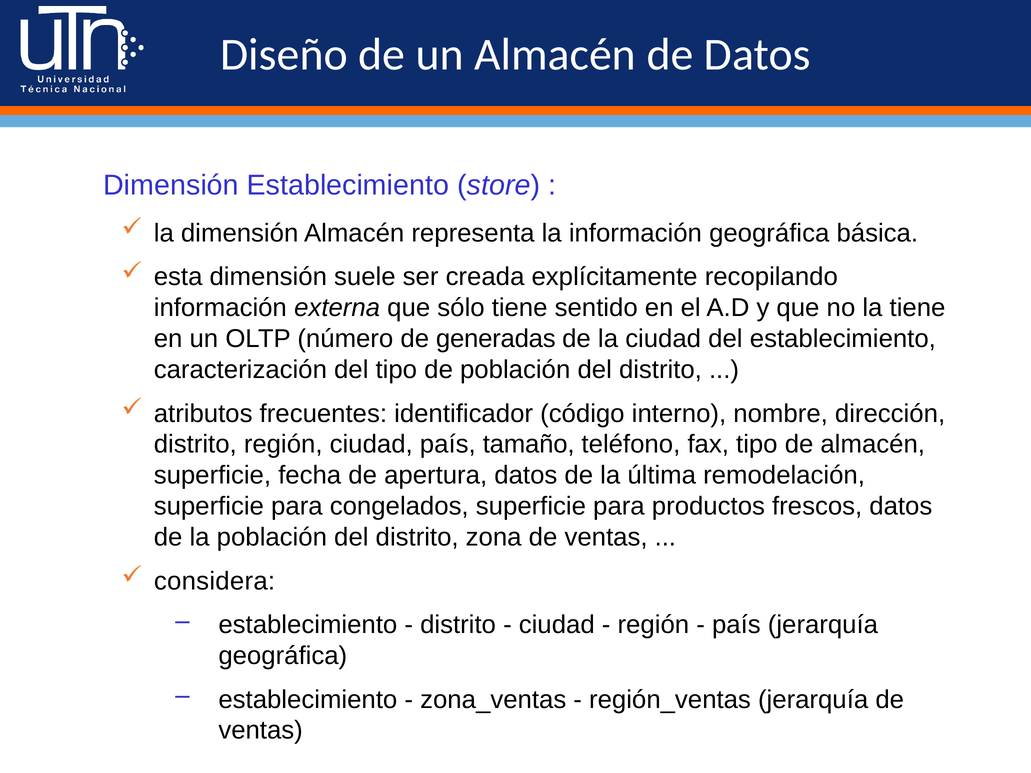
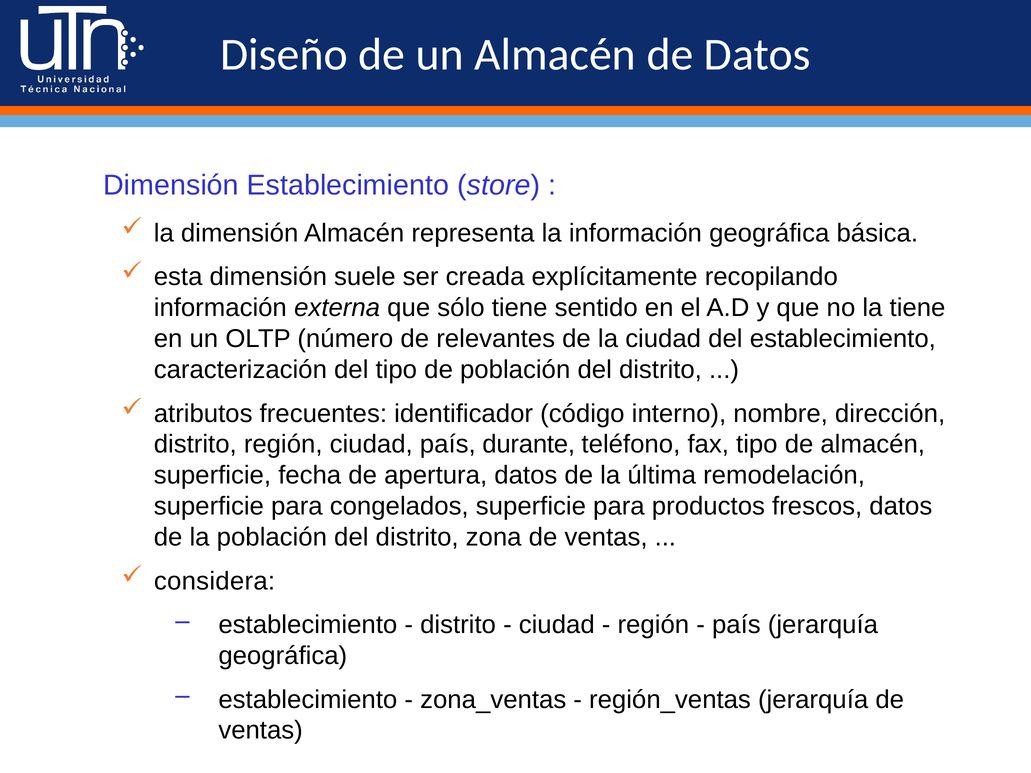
generadas: generadas -> relevantes (496, 339)
tamaño: tamaño -> durante (529, 445)
